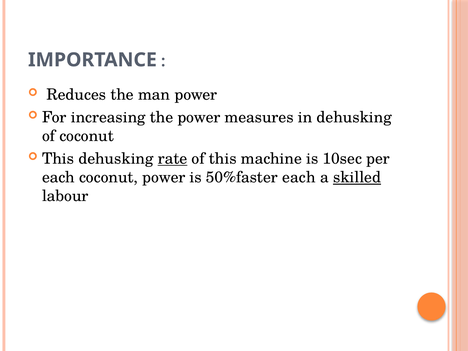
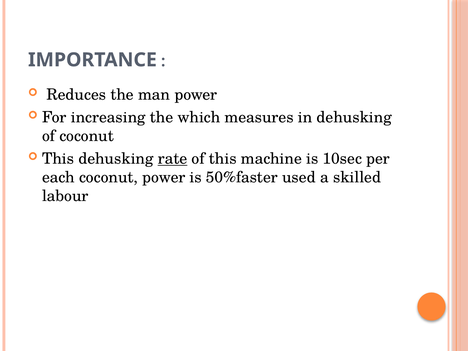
the power: power -> which (199, 117)
50%faster each: each -> used (299, 177)
skilled underline: present -> none (357, 177)
